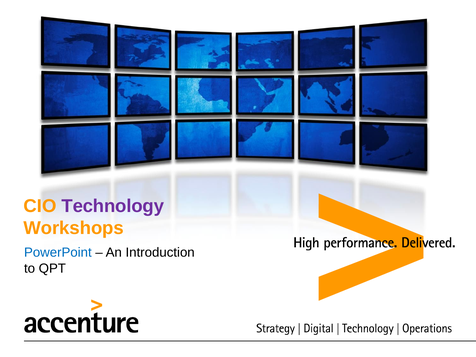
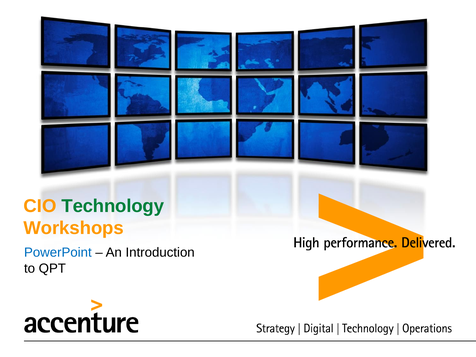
Technology colour: purple -> green (113, 206)
